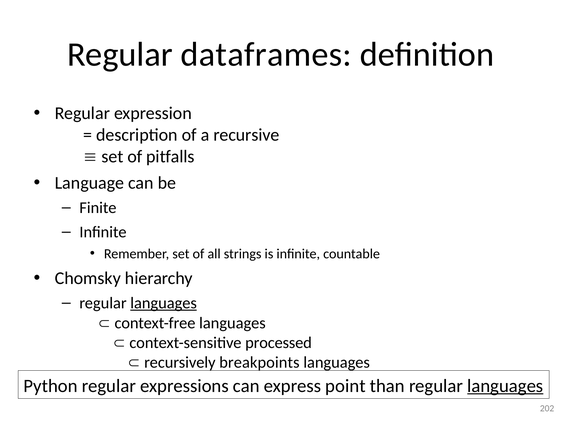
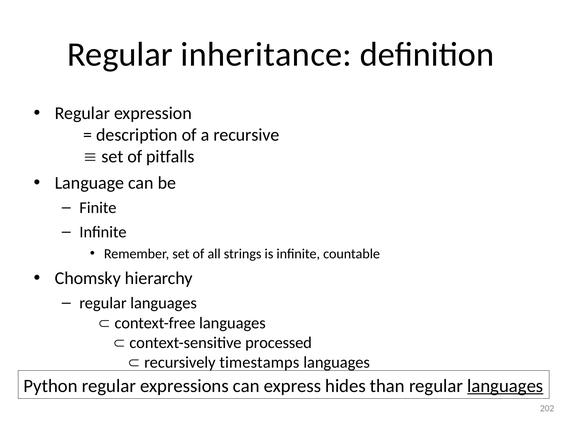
dataframes: dataframes -> inheritance (266, 54)
languages underline: present -> none (164, 303)
breakpoints: breakpoints -> timestamps (259, 362)
point: point -> hides (345, 385)
